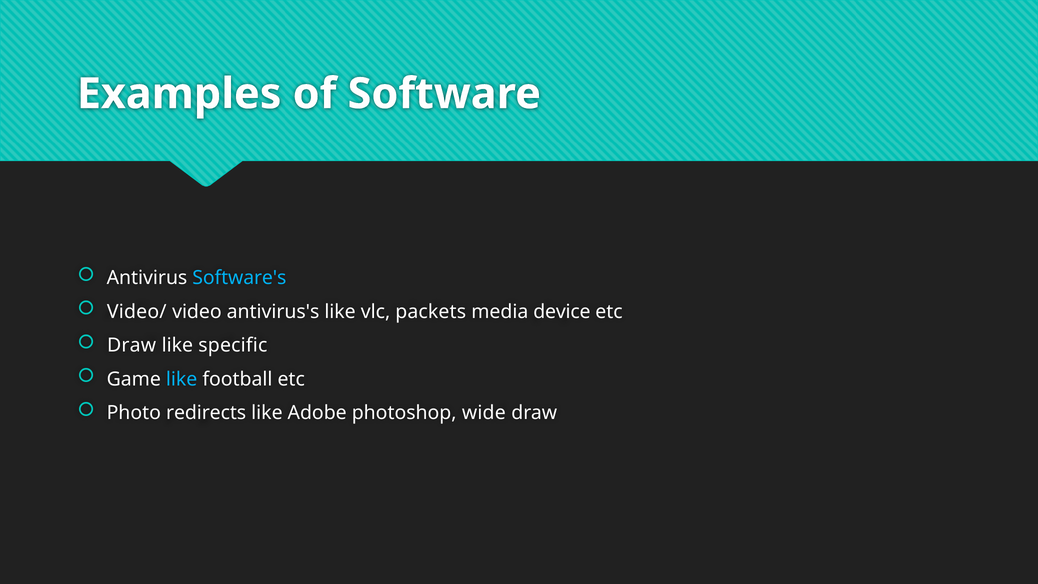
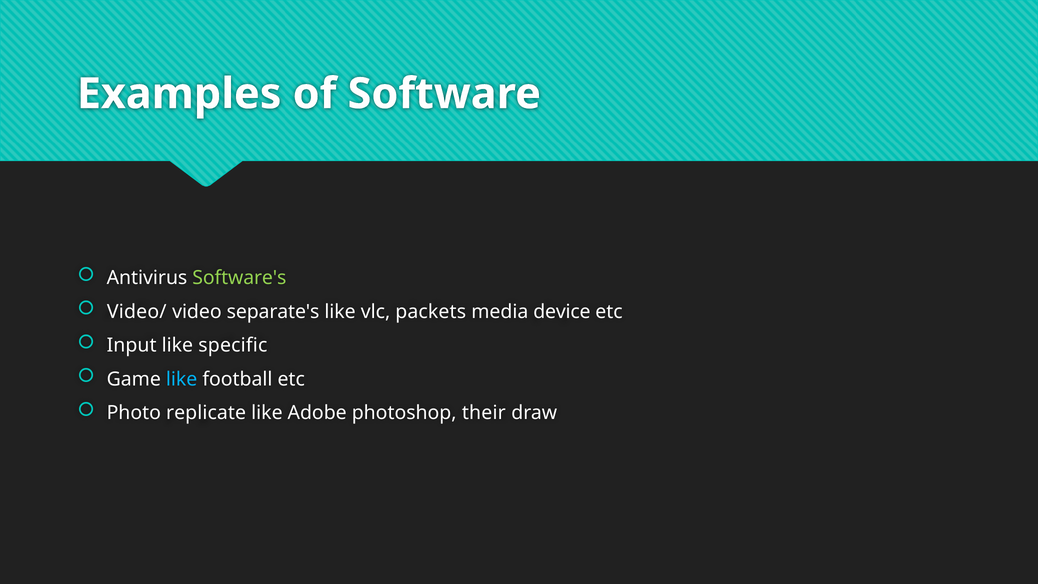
Software's colour: light blue -> light green (239, 278)
antivirus's: antivirus's -> separate's (273, 312)
Draw: Draw -> Input (132, 345)
redirects: redirects -> replicate (206, 413)
wide: wide -> their (484, 413)
